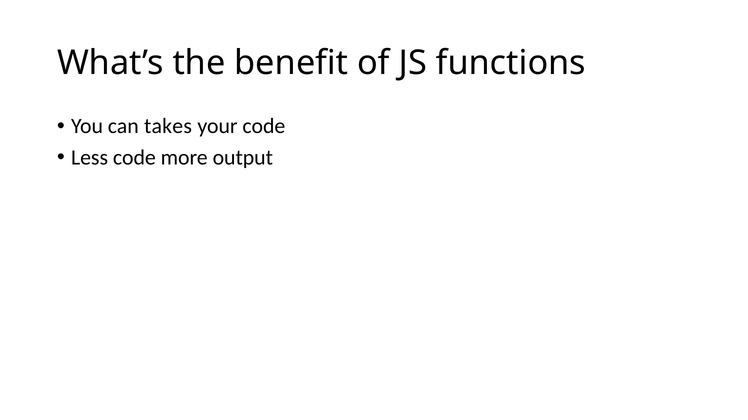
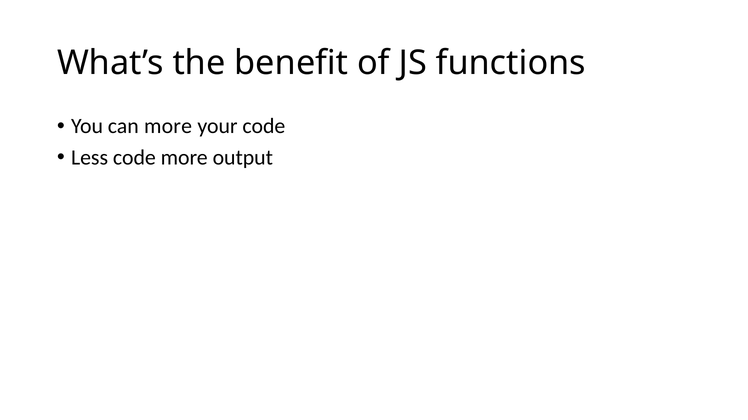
can takes: takes -> more (168, 126)
